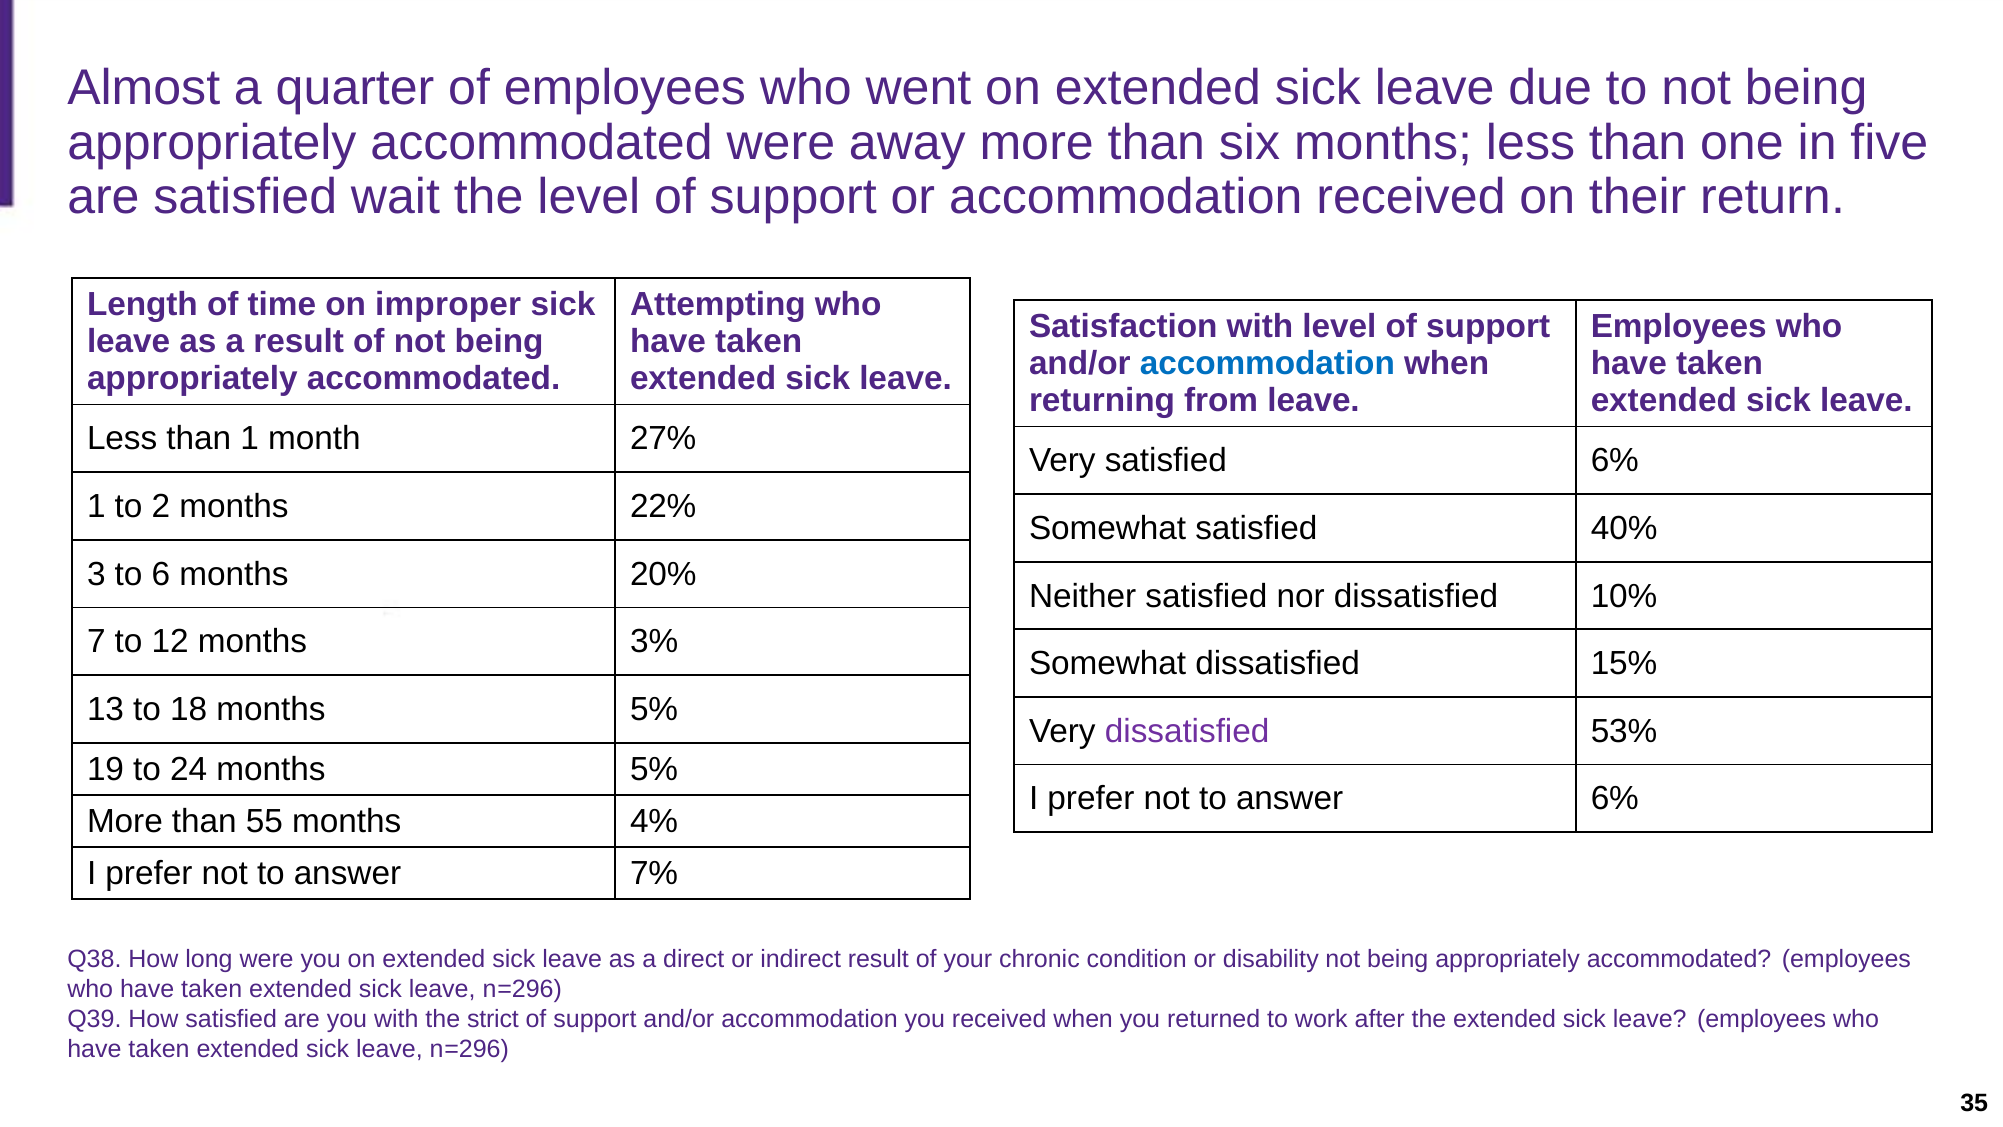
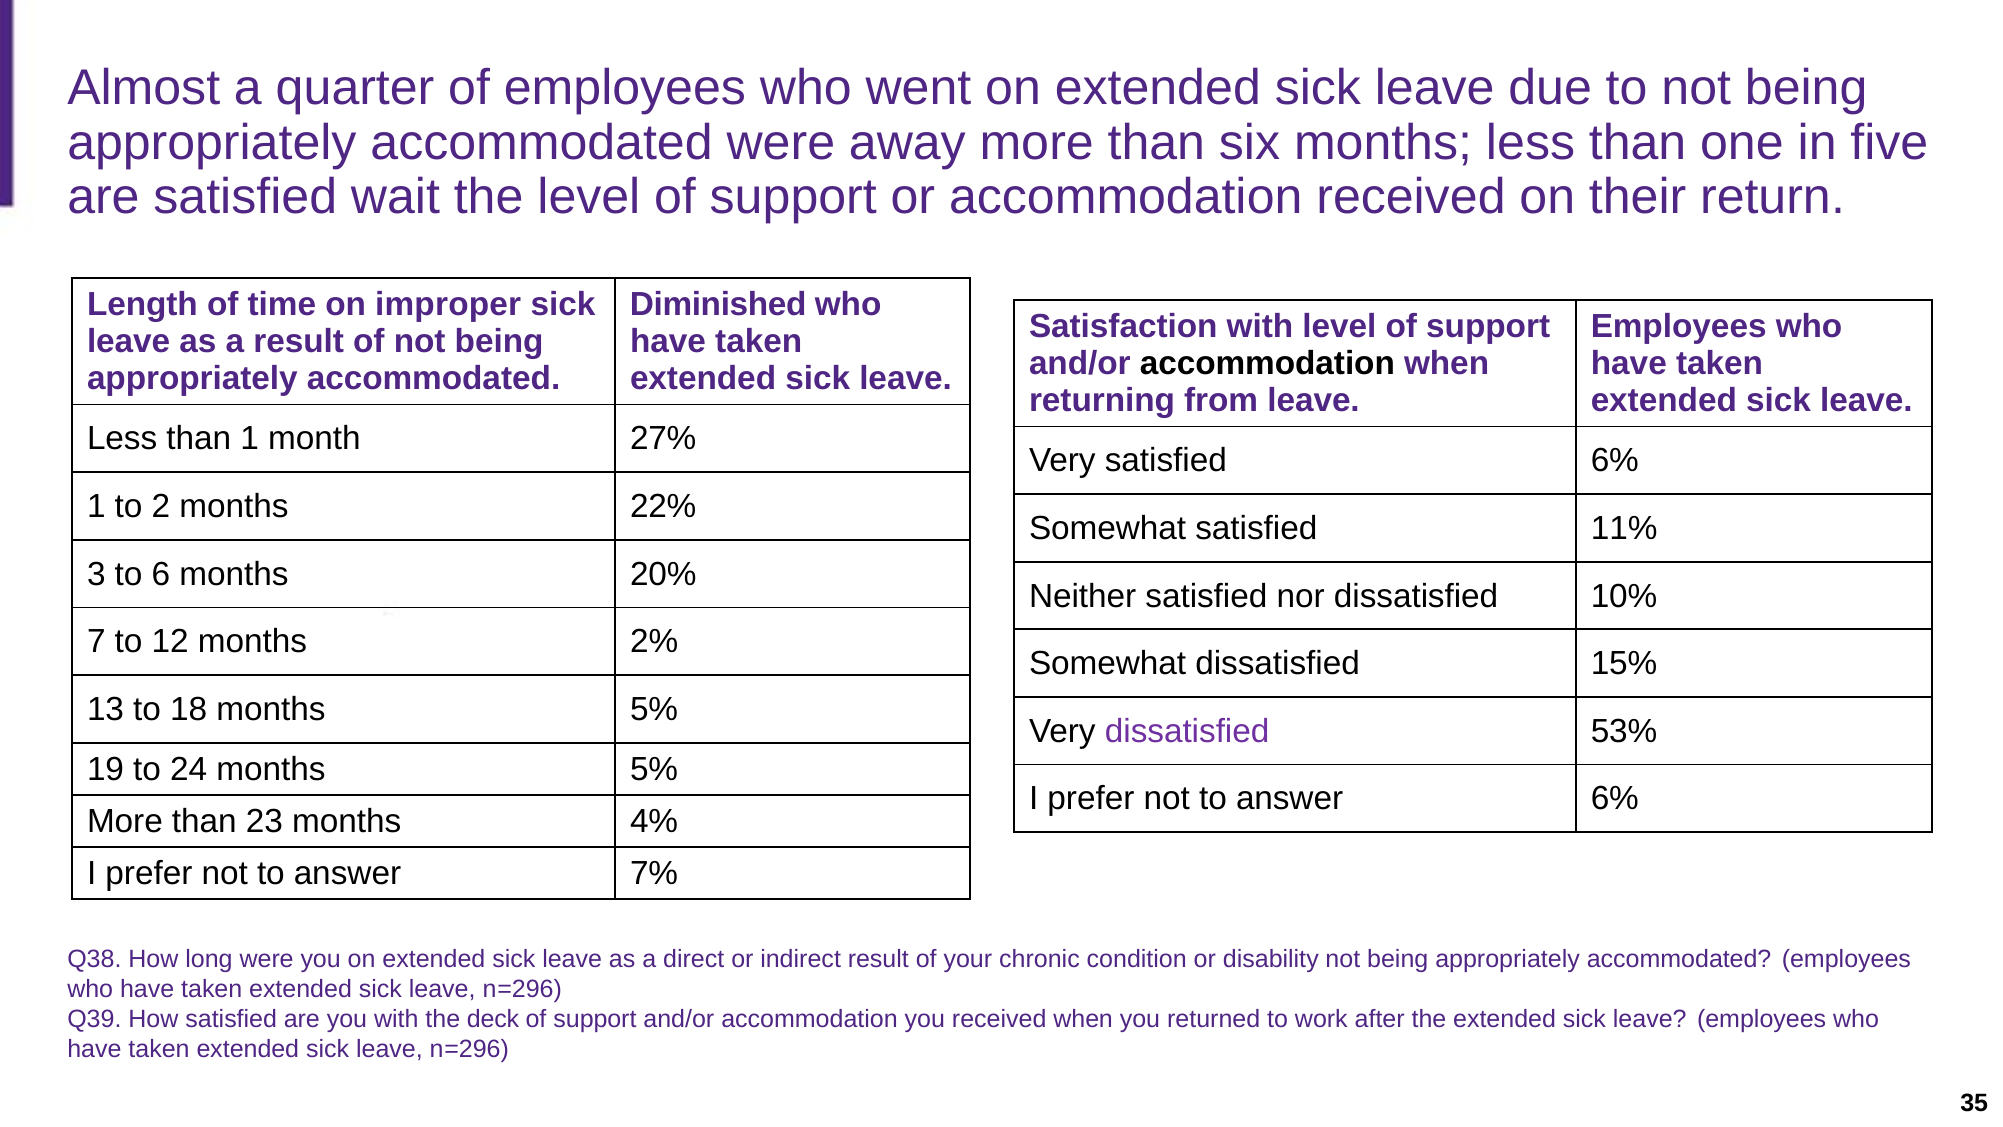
Attempting: Attempting -> Diminished (718, 305)
accommodation colour: blue -> black (1267, 364)
40%: 40% -> 11% (1624, 528)
3%: 3% -> 2% (654, 642)
55: 55 -> 23 (264, 821)
strict: strict -> deck (493, 1019)
